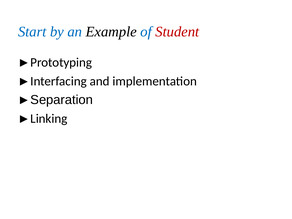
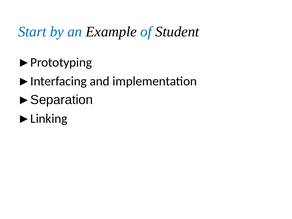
Student colour: red -> black (177, 32)
